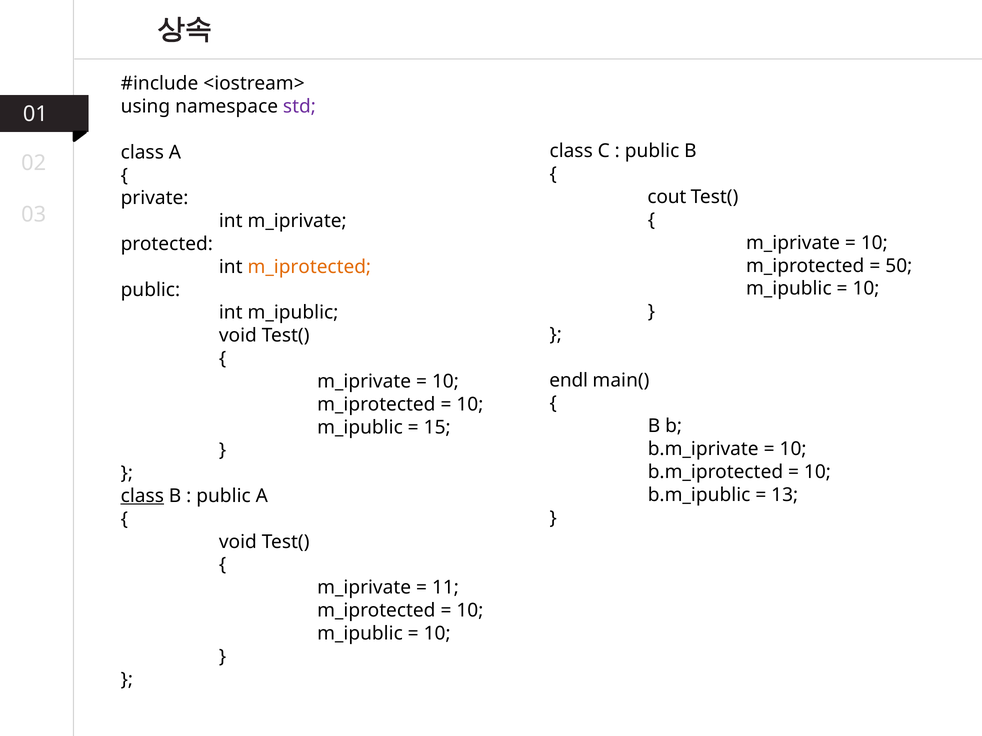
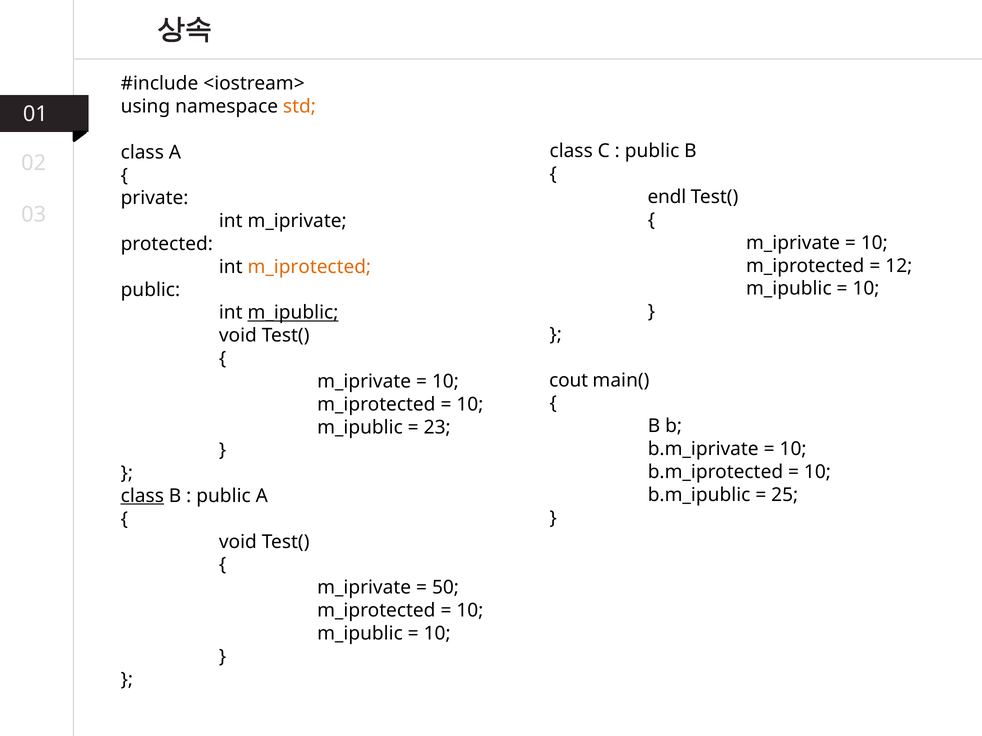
std colour: purple -> orange (299, 107)
cout: cout -> endl (667, 197)
50: 50 -> 12 (899, 266)
m_ipublic underline: none -> present (293, 313)
endl: endl -> cout (569, 381)
15: 15 -> 23 (437, 428)
13: 13 -> 25 (785, 495)
11: 11 -> 50 (446, 588)
